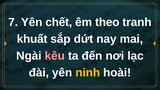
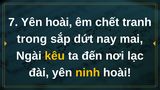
Yên chết: chết -> hoài (59, 22)
theo: theo -> chết (107, 22)
khuất: khuất -> trong (32, 39)
kêu colour: pink -> yellow (55, 56)
